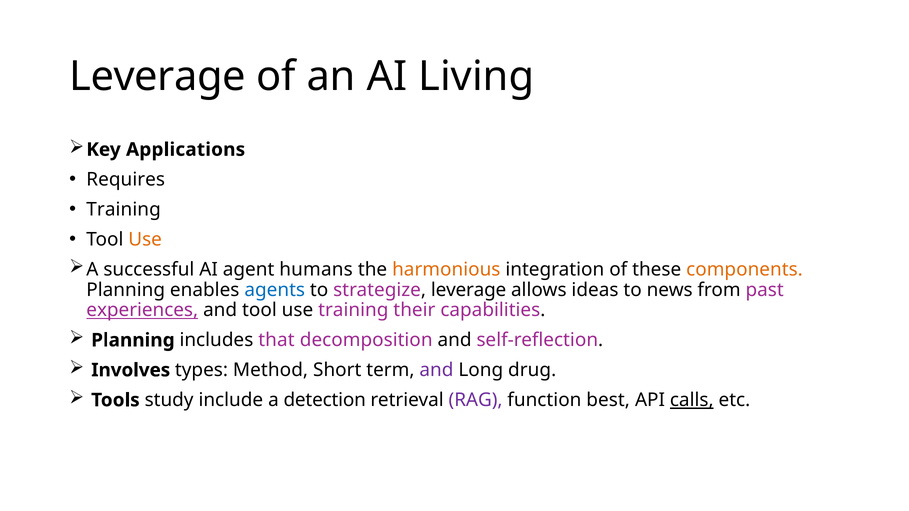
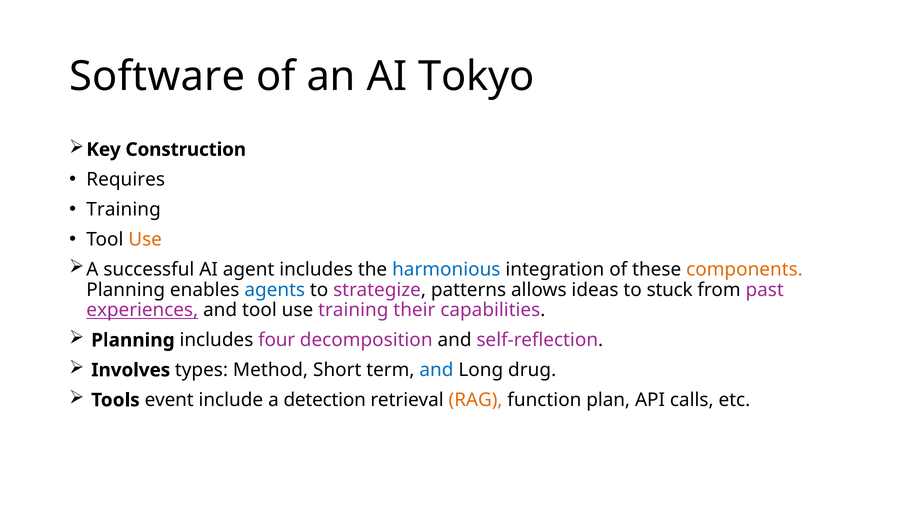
Leverage: Leverage -> Software (157, 76)
Living: Living -> Tokyo (476, 76)
Applications: Applications -> Construction (186, 150)
agent humans: humans -> includes (316, 269)
harmonious colour: orange -> blue (446, 269)
strategize leverage: leverage -> patterns (469, 290)
news: news -> stuck (670, 290)
that: that -> four (277, 340)
and colour: purple -> blue (436, 370)
study: study -> event (169, 400)
RAG colour: purple -> orange (476, 400)
best: best -> plan (608, 400)
calls underline: present -> none (692, 400)
